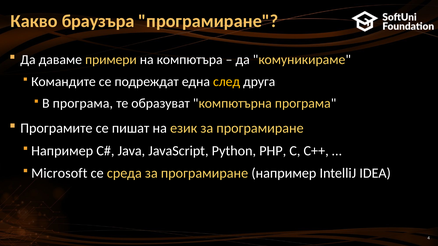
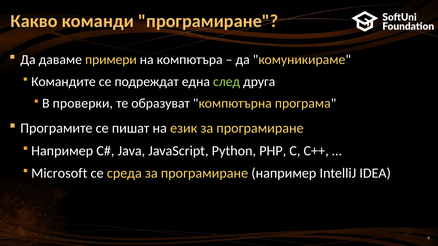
браузъра: браузъра -> команди (98, 21)
след colour: yellow -> light green (227, 82)
В програма: програма -> проверки (83, 104)
